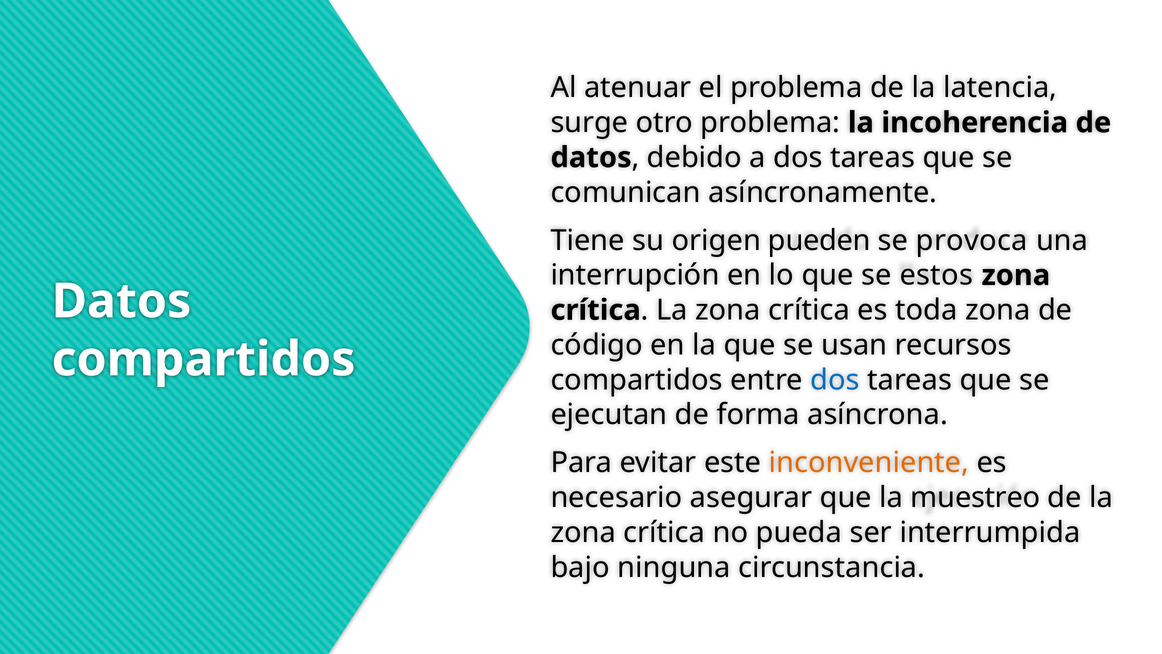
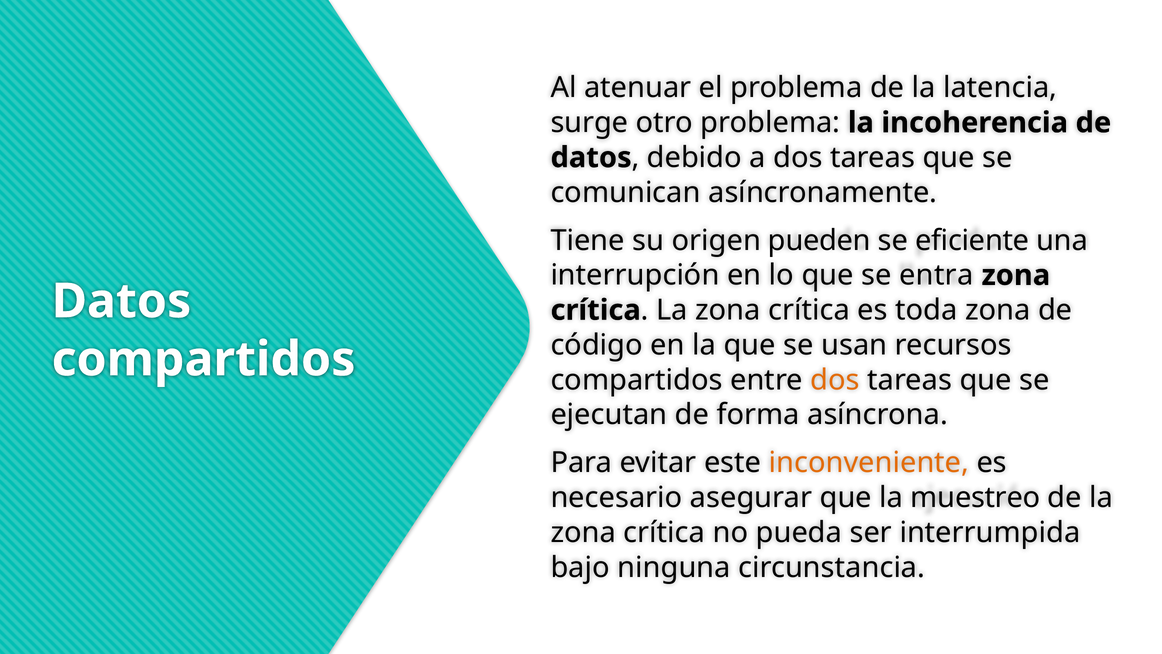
provoca: provoca -> eficiente (972, 240)
estos: estos -> entra (936, 275)
dos colour: blue -> orange (835, 380)
